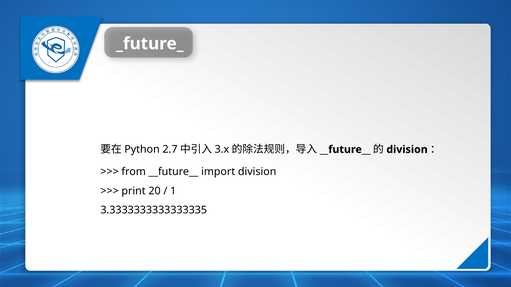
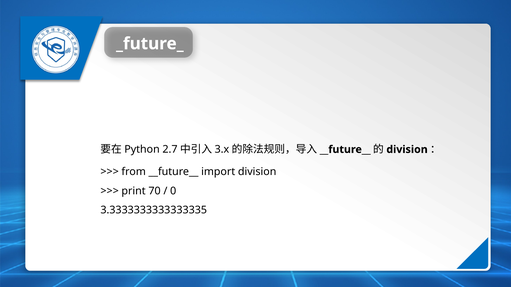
20: 20 -> 70 (155, 191)
1: 1 -> 0 (173, 191)
